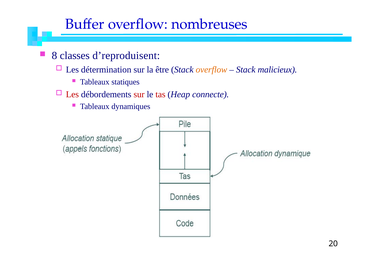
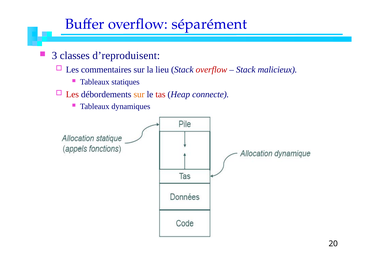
nombreuses: nombreuses -> séparément (209, 24)
8: 8 -> 3 (54, 56)
détermination: détermination -> commentaires (106, 70)
être: être -> lieu (162, 70)
overflow colour: orange -> red (211, 70)
sur colour: red -> orange (139, 94)
